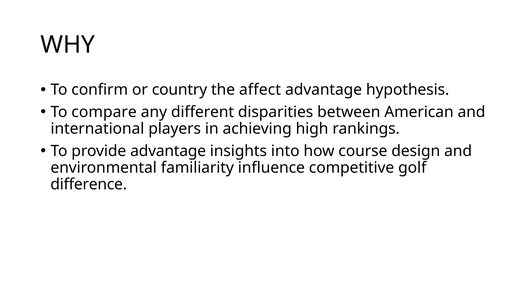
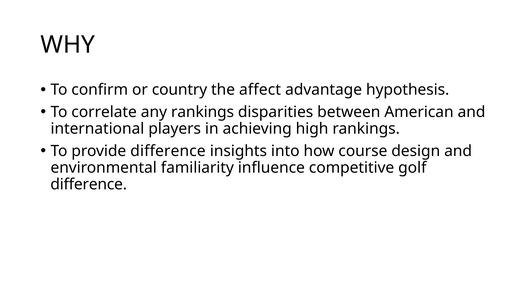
compare: compare -> correlate (104, 112)
any different: different -> rankings (203, 112)
provide advantage: advantage -> difference (168, 151)
